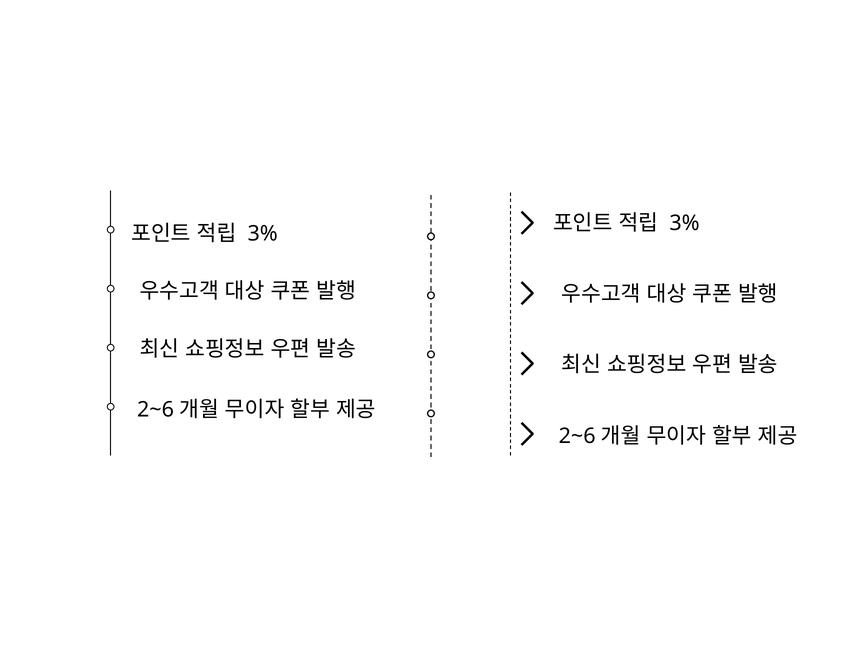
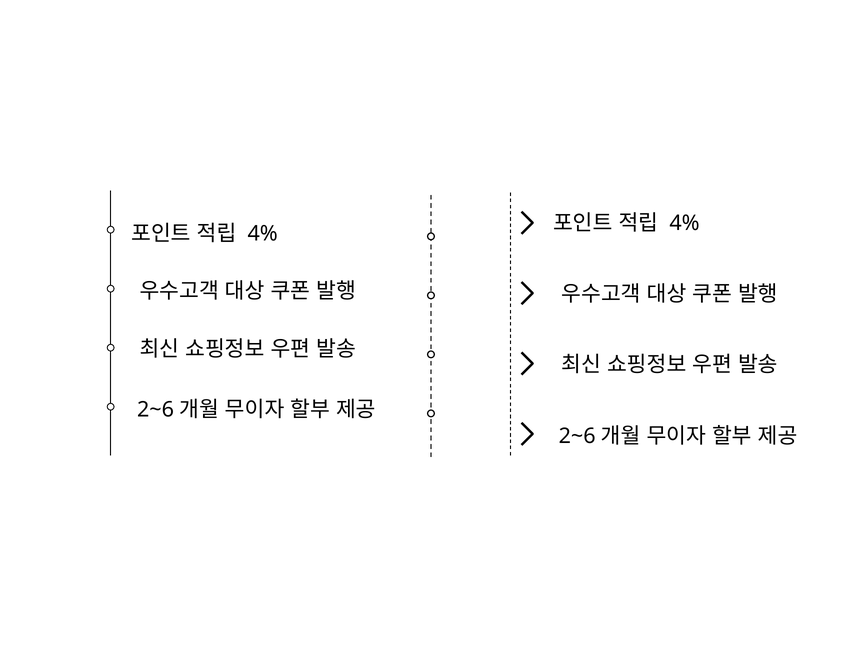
3%: 3% -> 4% (684, 223)
3%: 3% -> 4% (263, 234)
